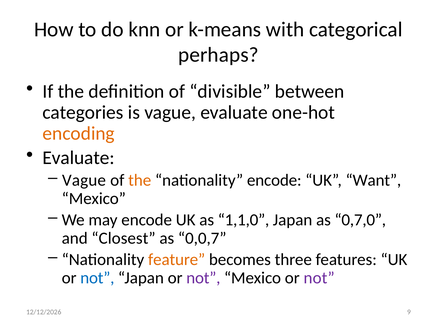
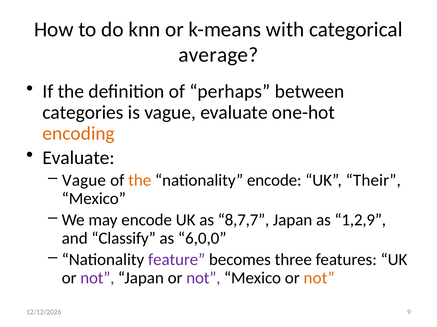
perhaps: perhaps -> average (218, 55)
divisible: divisible -> perhaps (230, 92)
Want: Want -> Their (373, 181)
1,1,0: 1,1,0 -> 8,7,7 (244, 220)
0,7,0: 0,7,0 -> 1,2,9 (360, 220)
Closest: Closest -> Classify (124, 239)
0,0,7: 0,0,7 -> 6,0,0 (202, 239)
feature colour: orange -> purple (177, 260)
not colour: blue -> purple (97, 278)
not colour: purple -> orange (319, 278)
